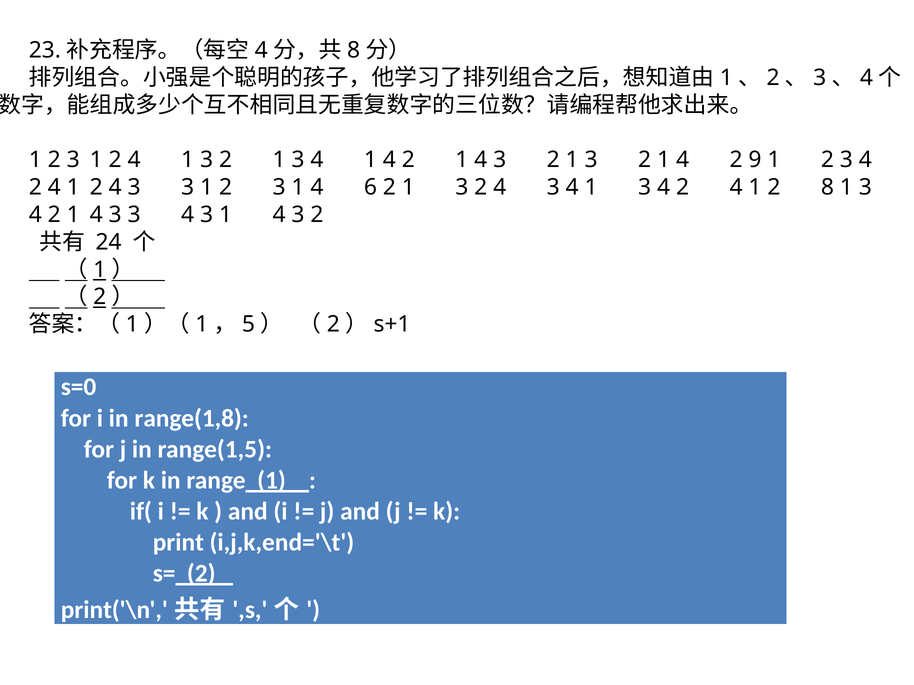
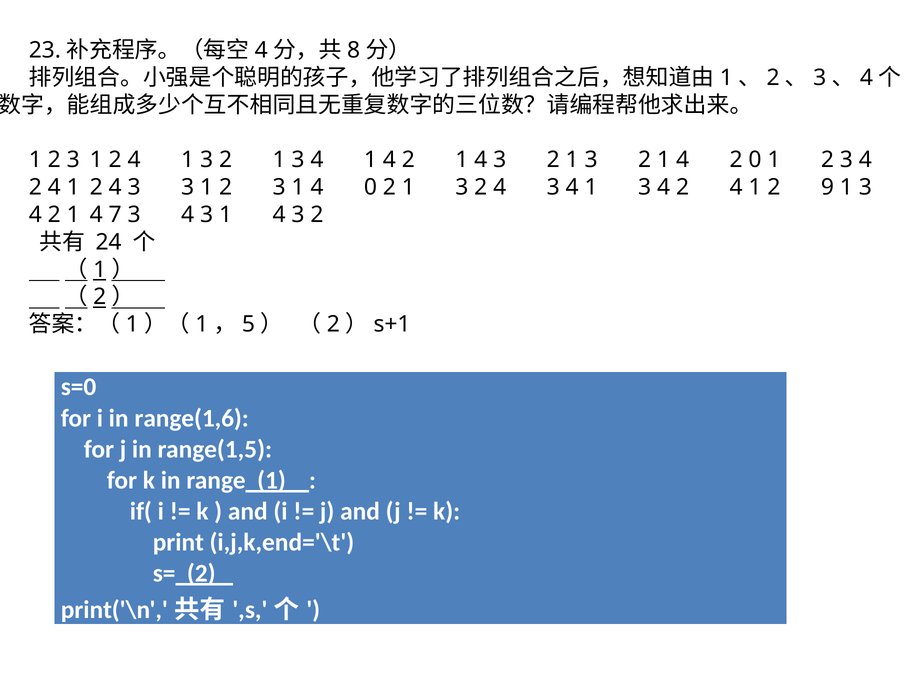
2 9: 9 -> 0 (755, 160)
4 6: 6 -> 0 (370, 187)
8: 8 -> 9 (827, 187)
3: 3 -> 7 (115, 215)
range(1,8: range(1,8 -> range(1,6 (192, 418)
